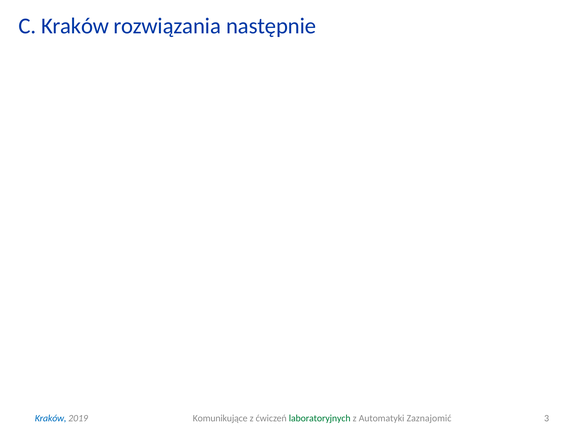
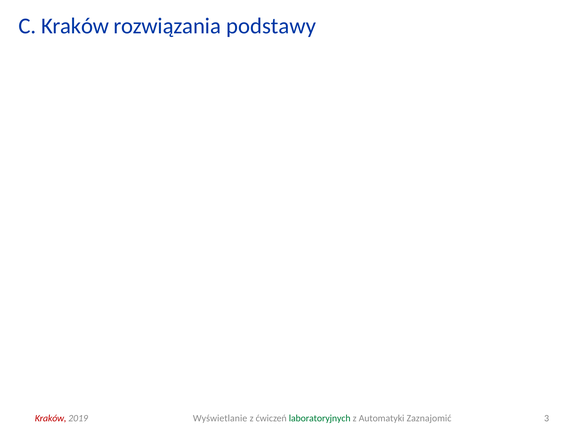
następnie: następnie -> podstawy (271, 26)
Kraków colour: blue -> red (51, 418)
Komunikujące: Komunikujące -> Wyświetlanie (220, 418)
